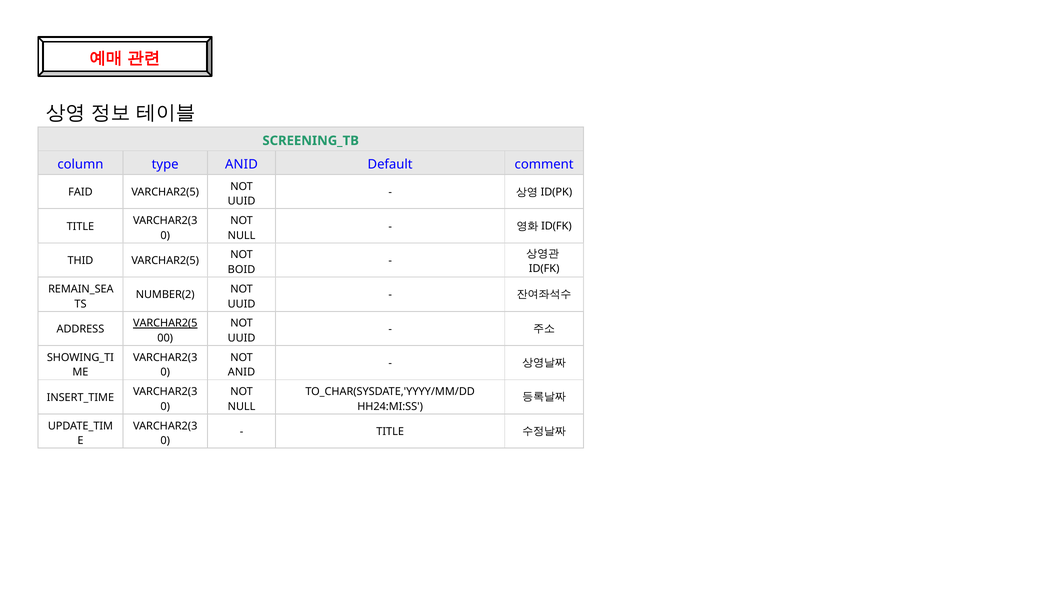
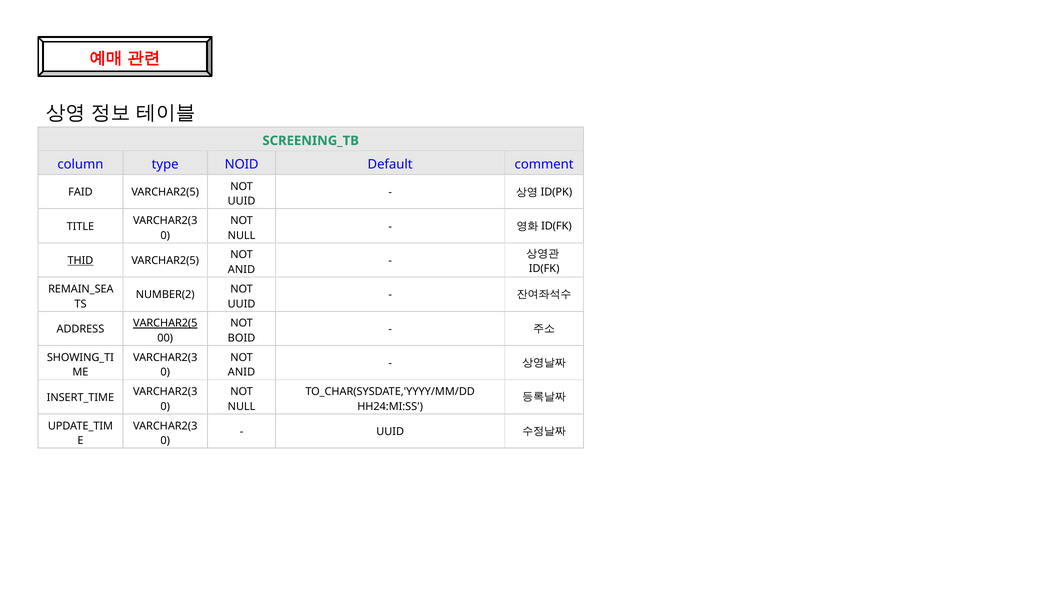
type ANID: ANID -> NOID (242, 164)
THID underline: none -> present (80, 261)
BOID: BOID -> ANID (242, 270)
UUID: UUID -> BOID (242, 338)
TITLE: TITLE -> UUID (390, 432)
